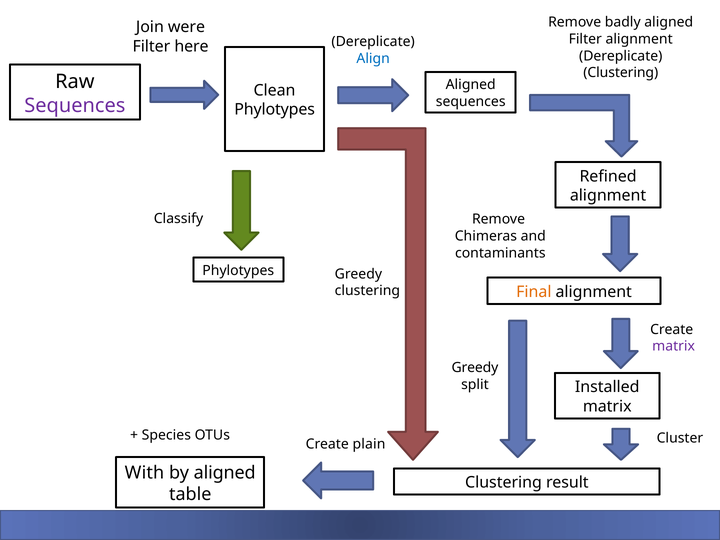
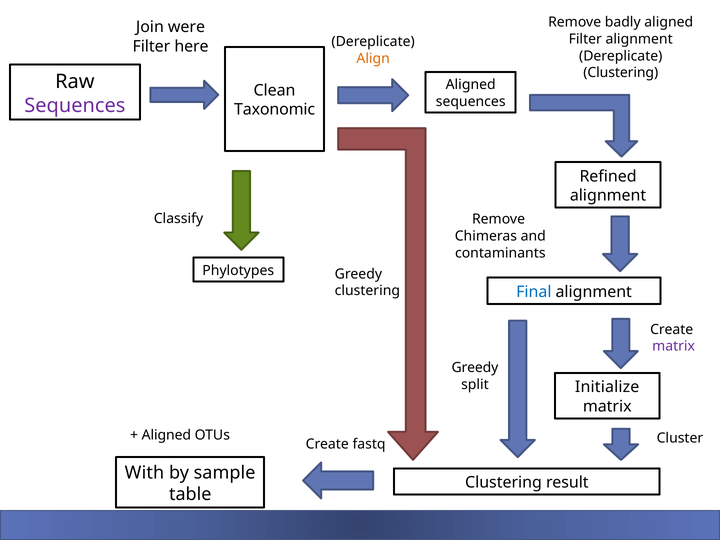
Align colour: blue -> orange (373, 59)
Phylotypes: Phylotypes -> Taxonomic (275, 110)
Final colour: orange -> blue (534, 292)
Installed: Installed -> Initialize (607, 387)
Species: Species -> Aligned (166, 435)
plain: plain -> fastq (369, 444)
by aligned: aligned -> sample (225, 473)
